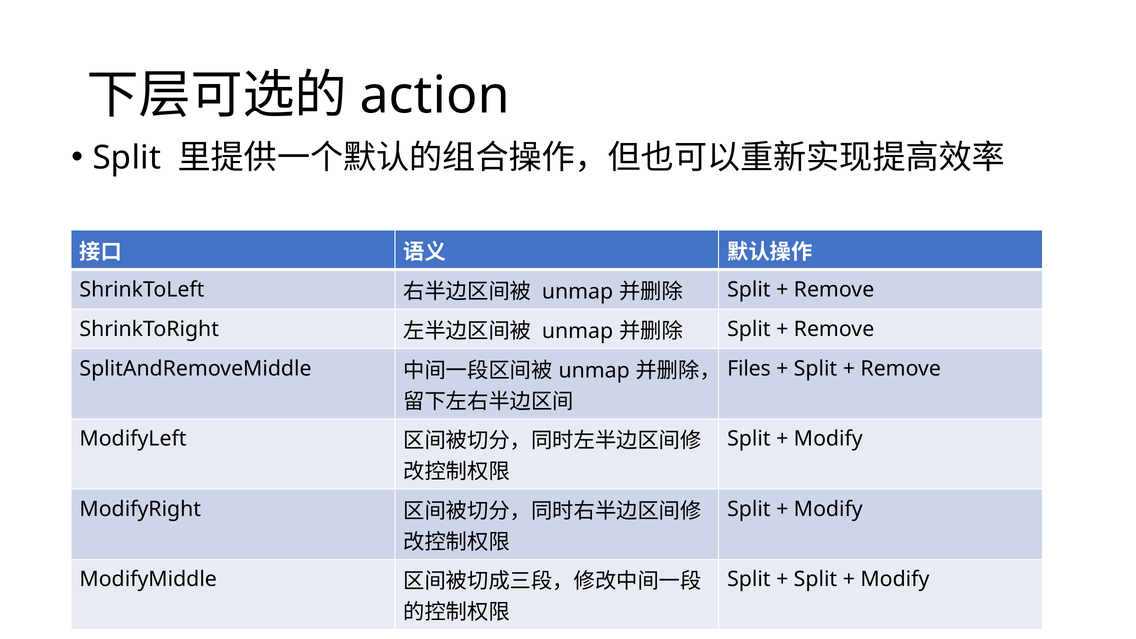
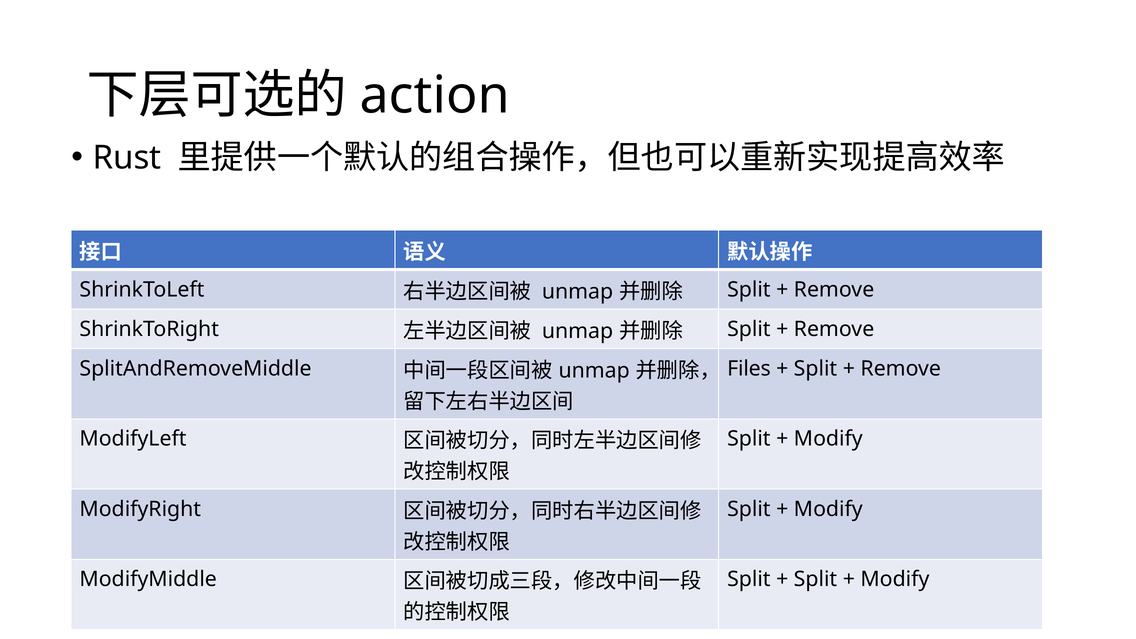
Split: Split -> Rust (127, 158)
